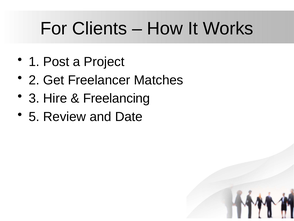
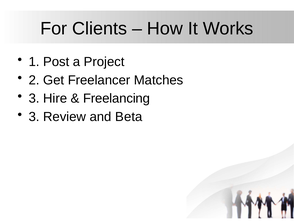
5: 5 -> 3 (34, 117)
Date: Date -> Beta (129, 117)
